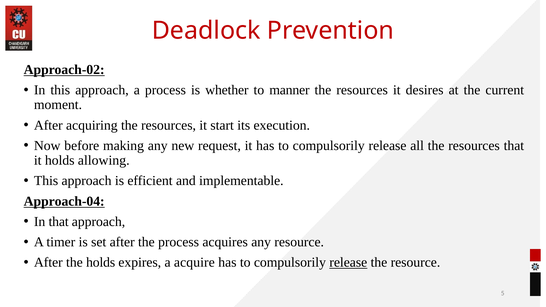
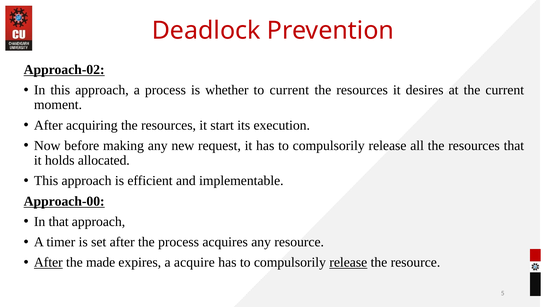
to manner: manner -> current (289, 90)
allowing: allowing -> allocated (104, 160)
Approach-04: Approach-04 -> Approach-00 (64, 201)
After underline: none -> present (48, 263)
the holds: holds -> made (101, 263)
